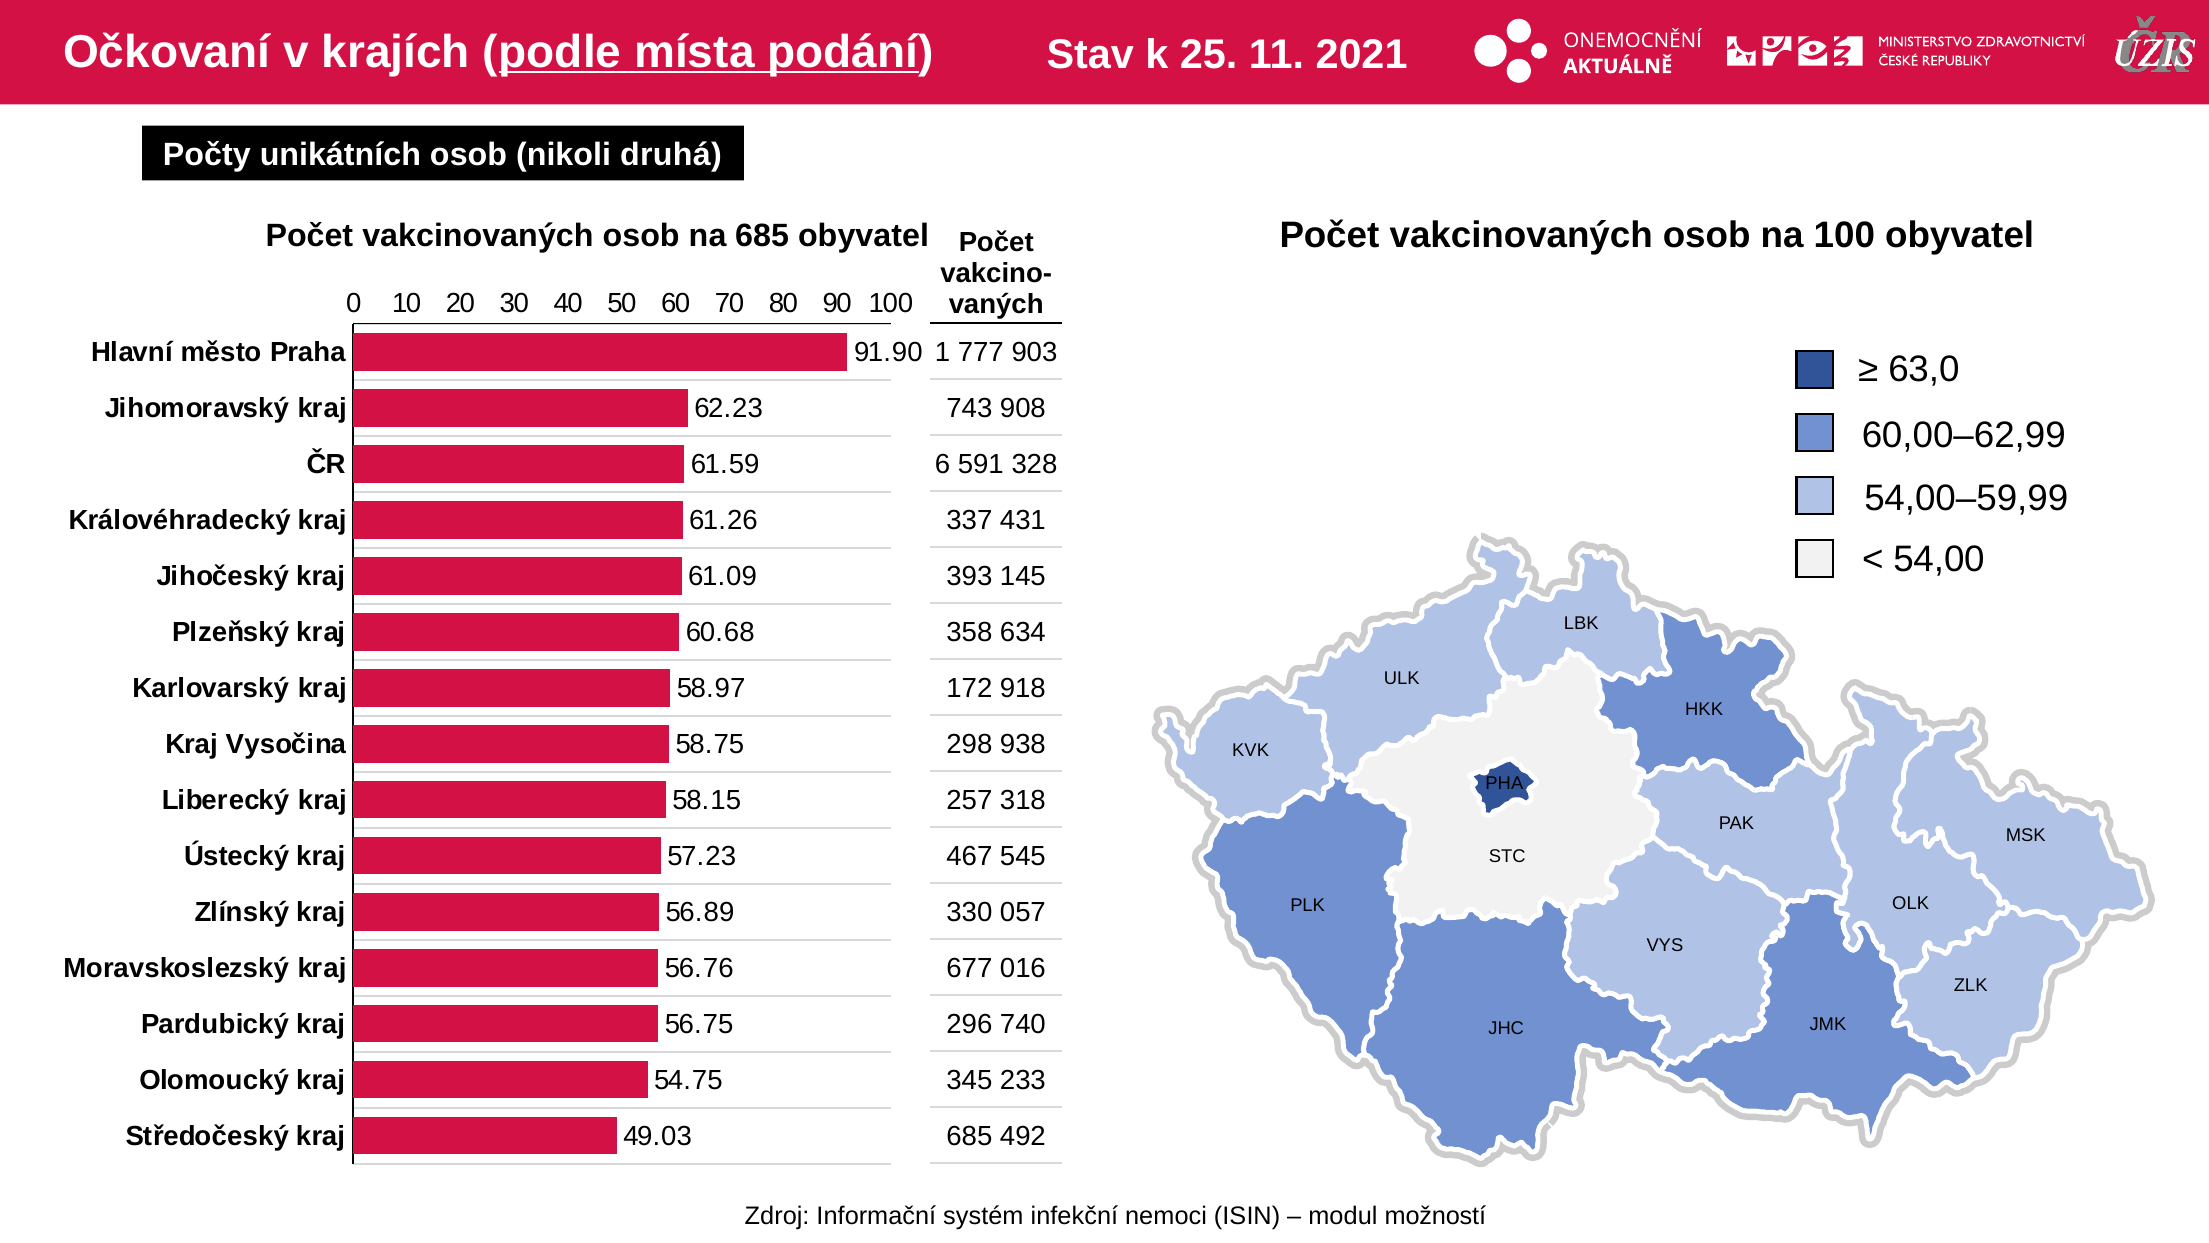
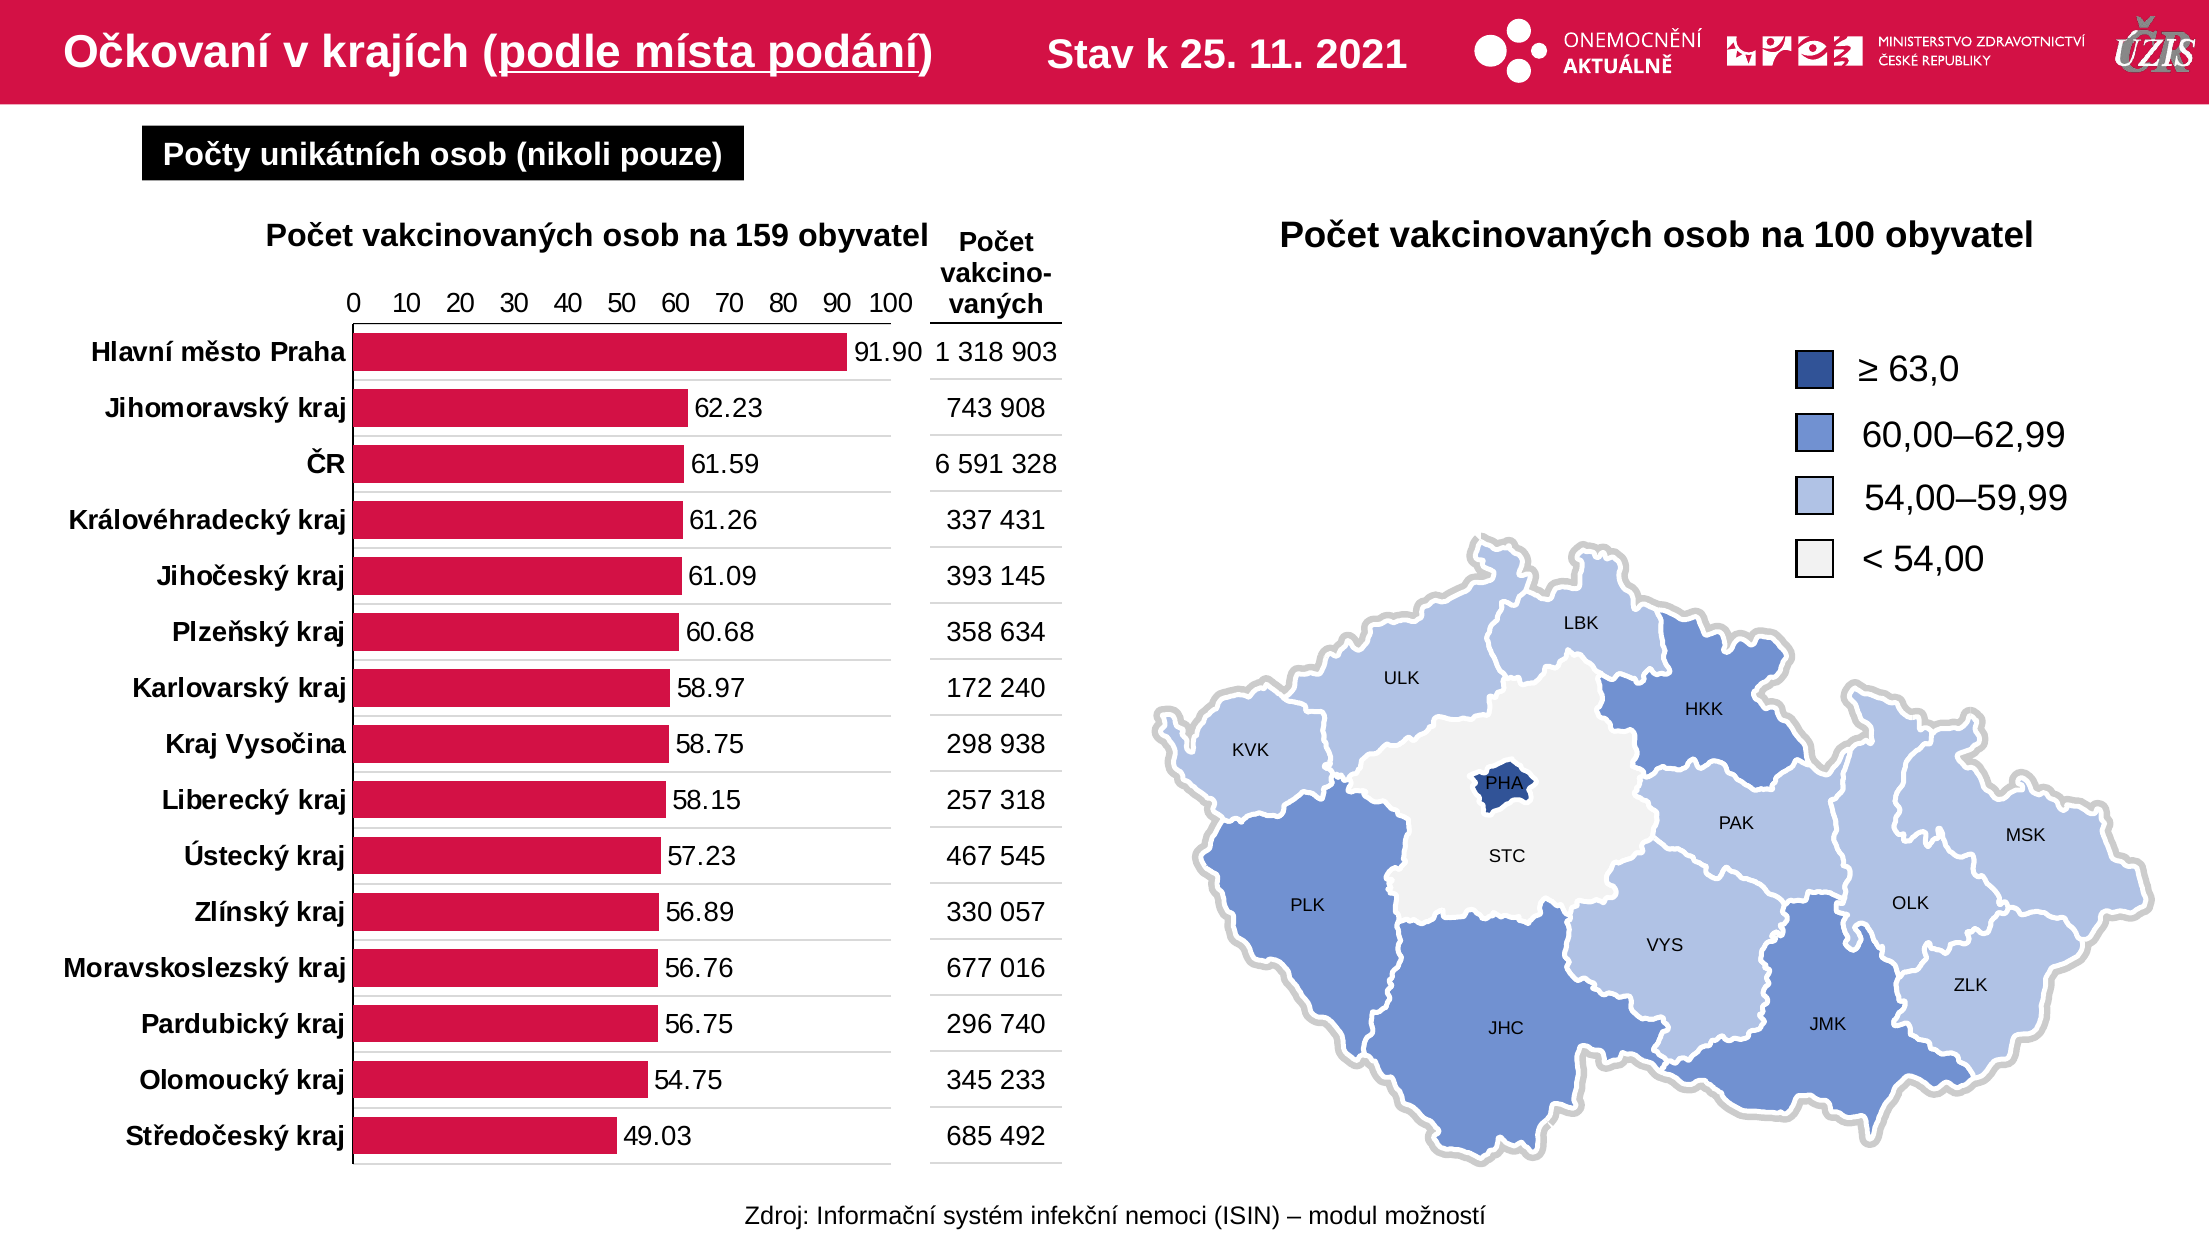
druhá: druhá -> pouze (671, 155)
na 685: 685 -> 159 (762, 236)
1 777: 777 -> 318 (981, 352)
918: 918 -> 240 (1023, 688)
